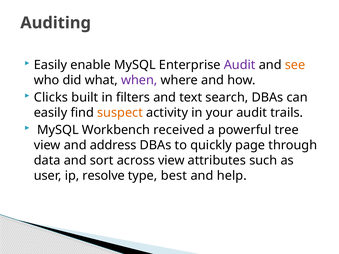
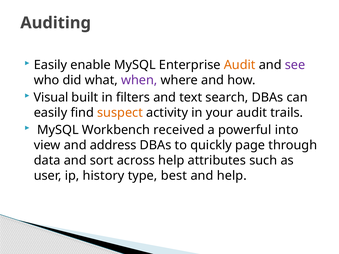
Audit colour: purple -> orange (240, 65)
see colour: orange -> purple (295, 65)
Clicks: Clicks -> Visual (51, 98)
tree: tree -> into (287, 130)
across view: view -> help (171, 160)
resolve: resolve -> history (104, 176)
